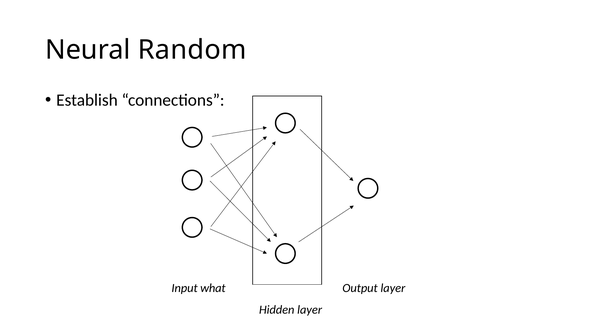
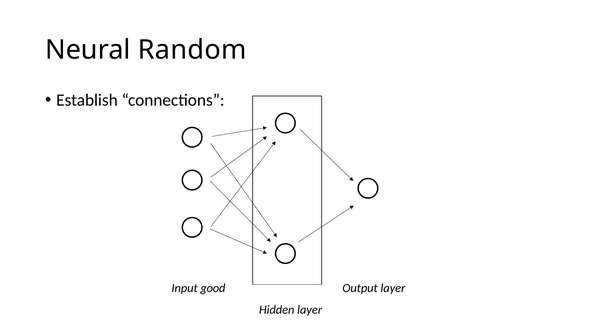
what: what -> good (213, 288)
